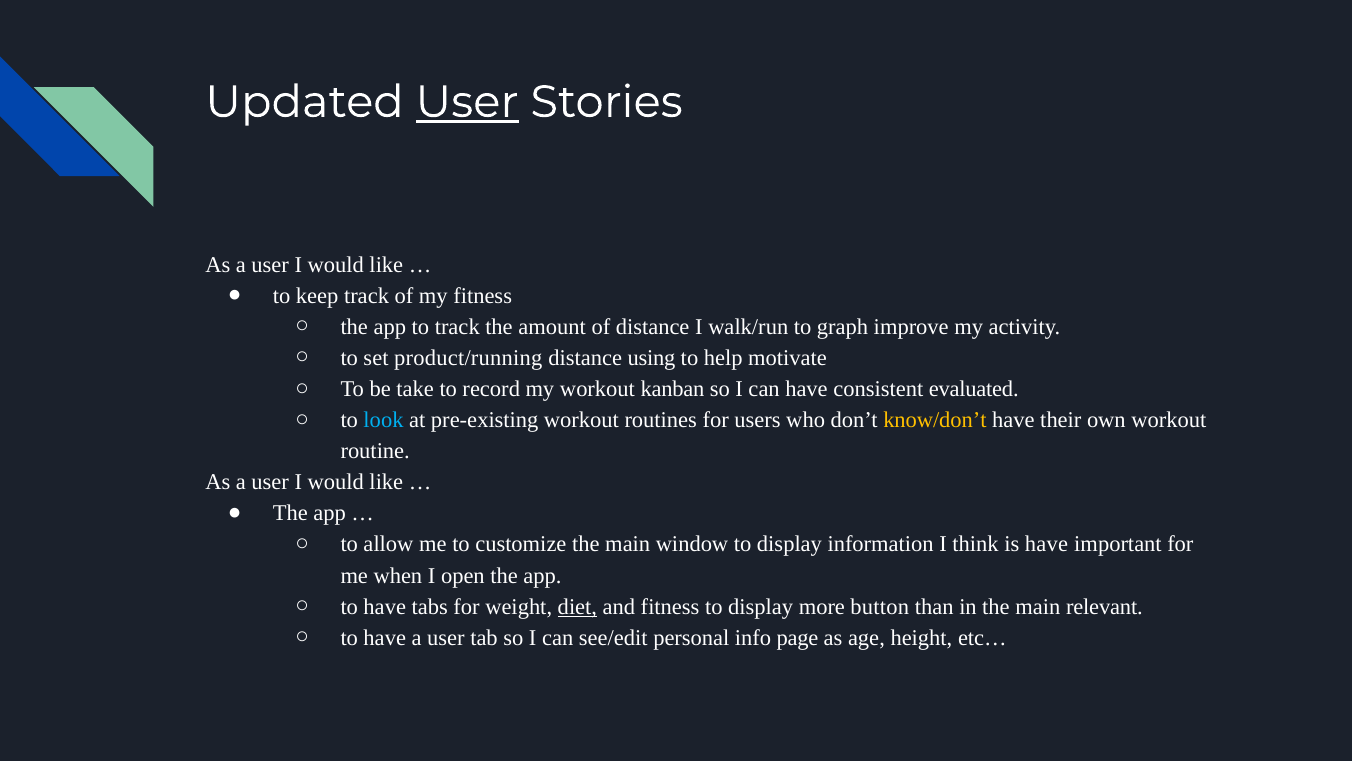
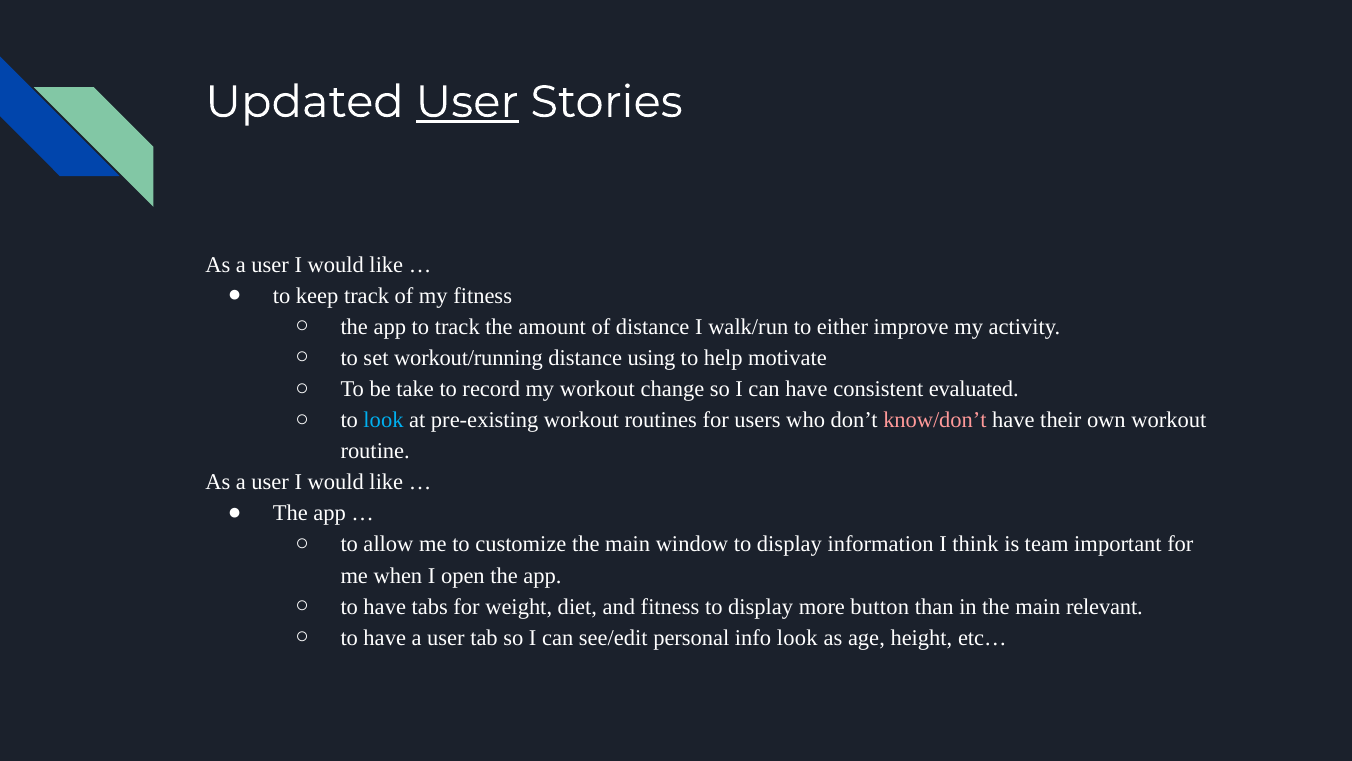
graph: graph -> either (843, 327)
product/running: product/running -> workout/running (468, 358)
kanban: kanban -> change (672, 389)
know/don’t colour: yellow -> pink (935, 420)
is have: have -> team (1047, 544)
diet underline: present -> none (577, 606)
info page: page -> look (797, 637)
